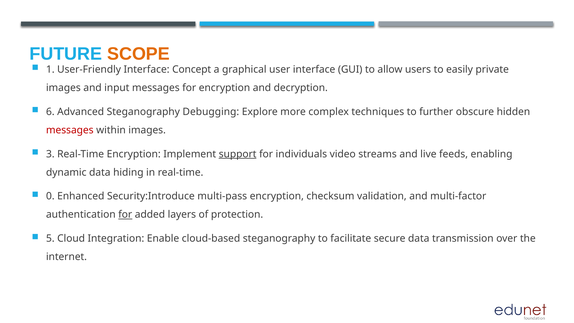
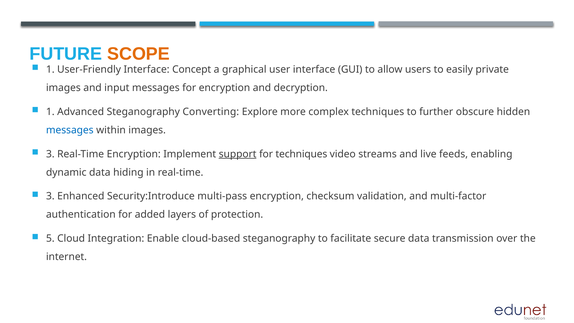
6: 6 -> 1 (50, 112)
Debugging: Debugging -> Converting (211, 112)
messages colour: red -> blue (70, 130)
for individuals: individuals -> techniques (301, 154)
0: 0 -> 3 (50, 196)
for underline: present -> none (125, 214)
